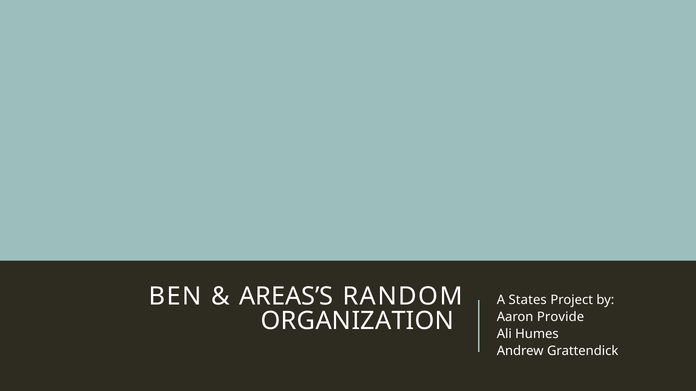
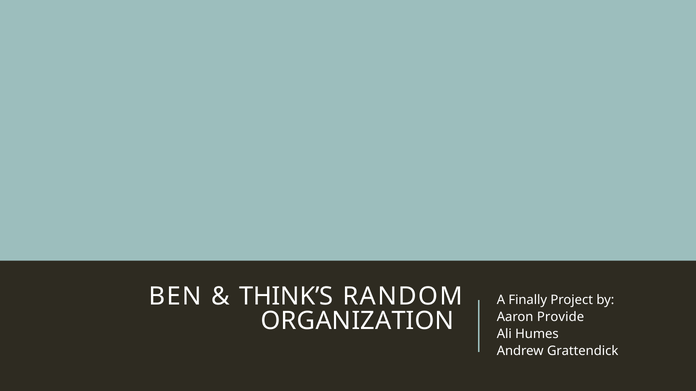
AREAS’S: AREAS’S -> THINK’S (286, 297)
States: States -> Finally (528, 300)
